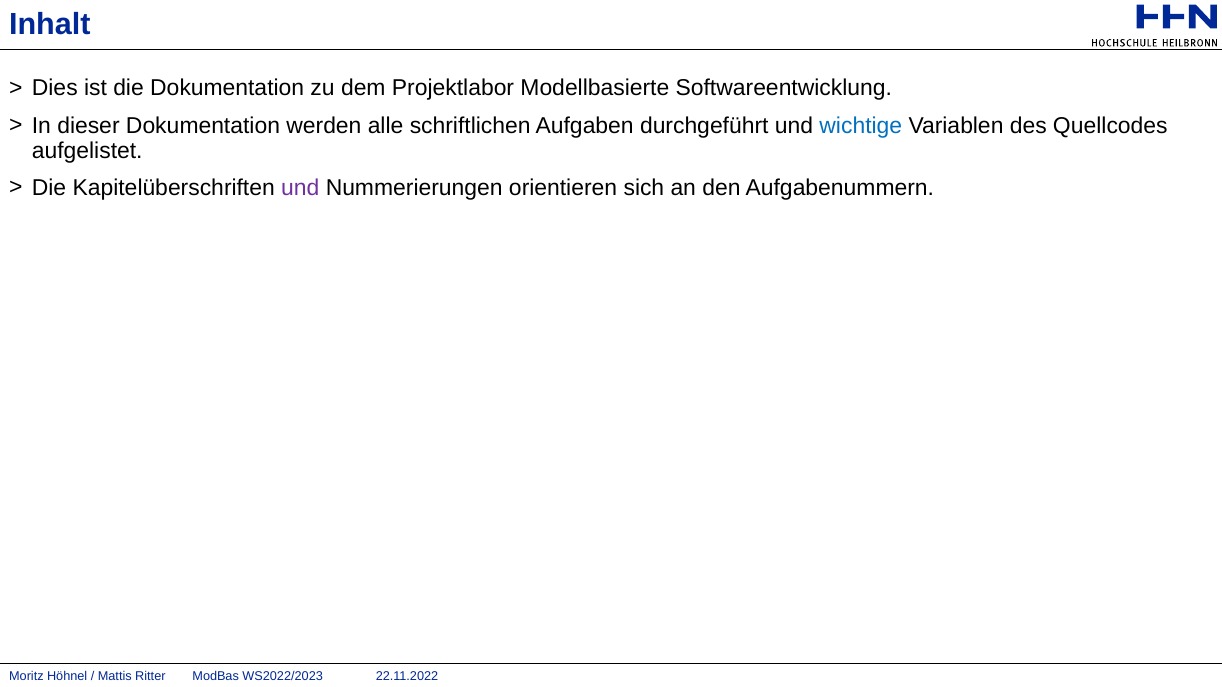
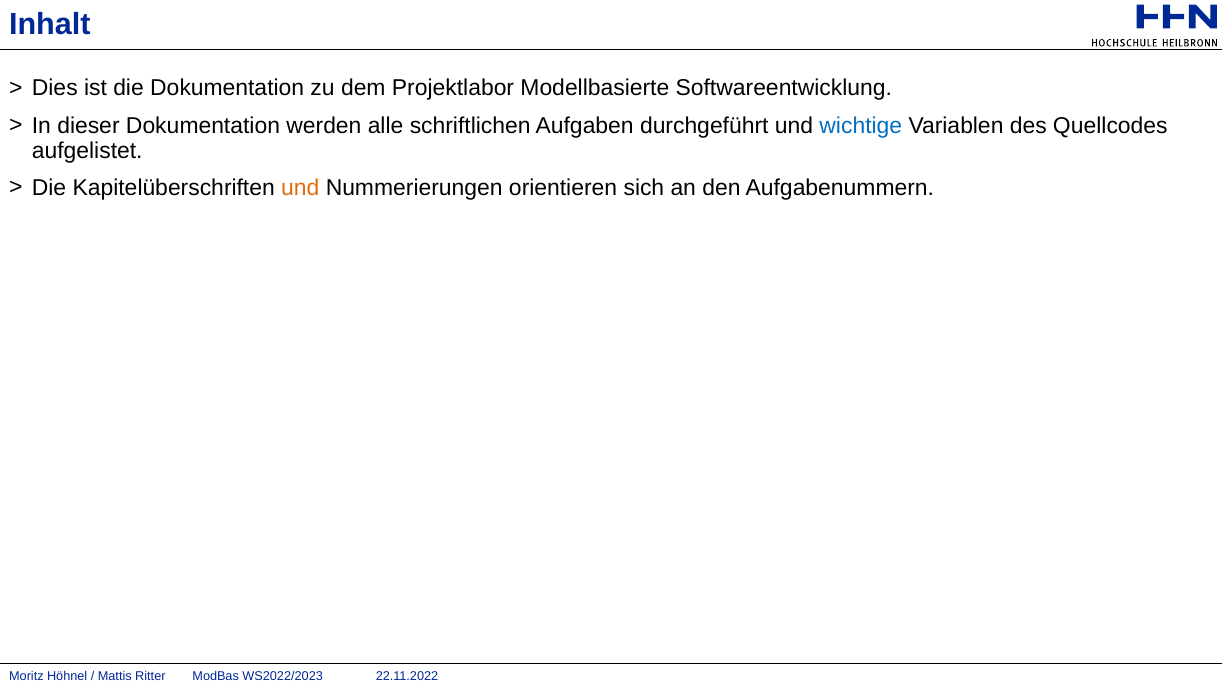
und colour: purple -> orange (300, 188)
